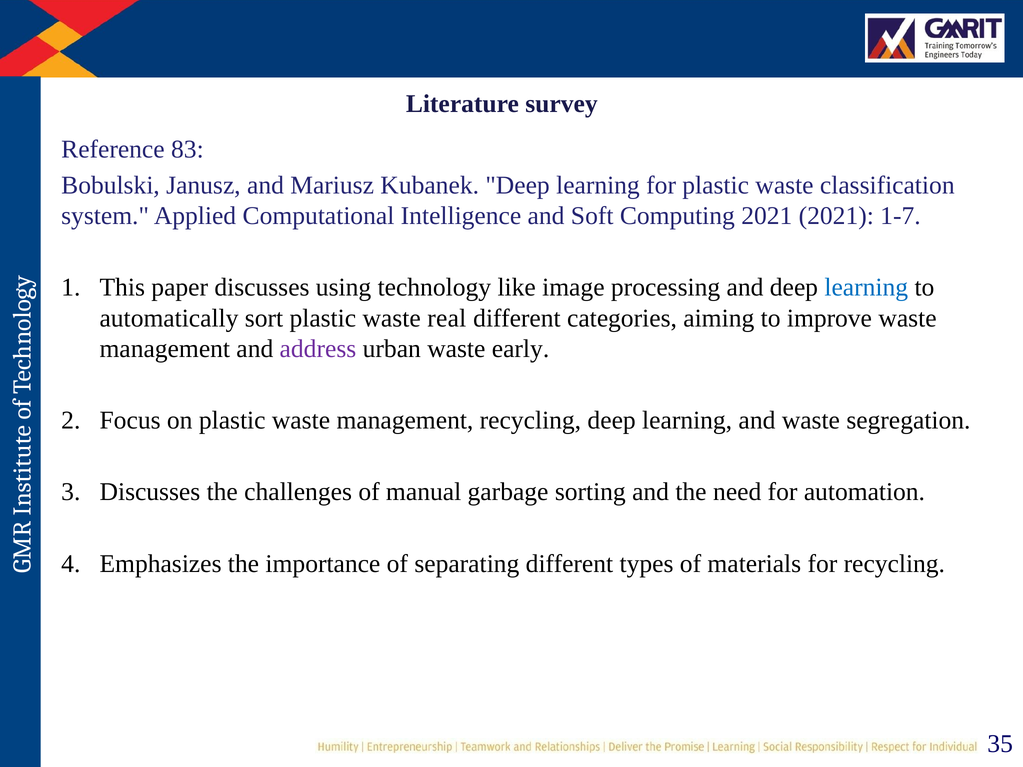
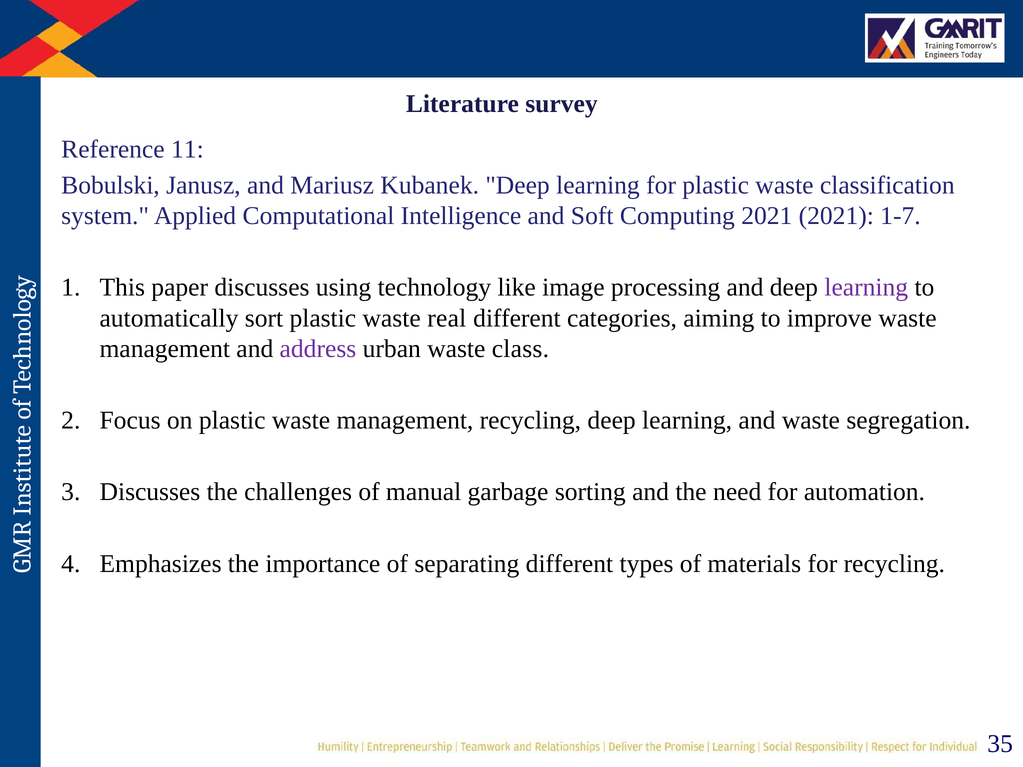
83: 83 -> 11 (187, 149)
learning colour: blue -> purple (866, 288)
early: early -> class (520, 349)
